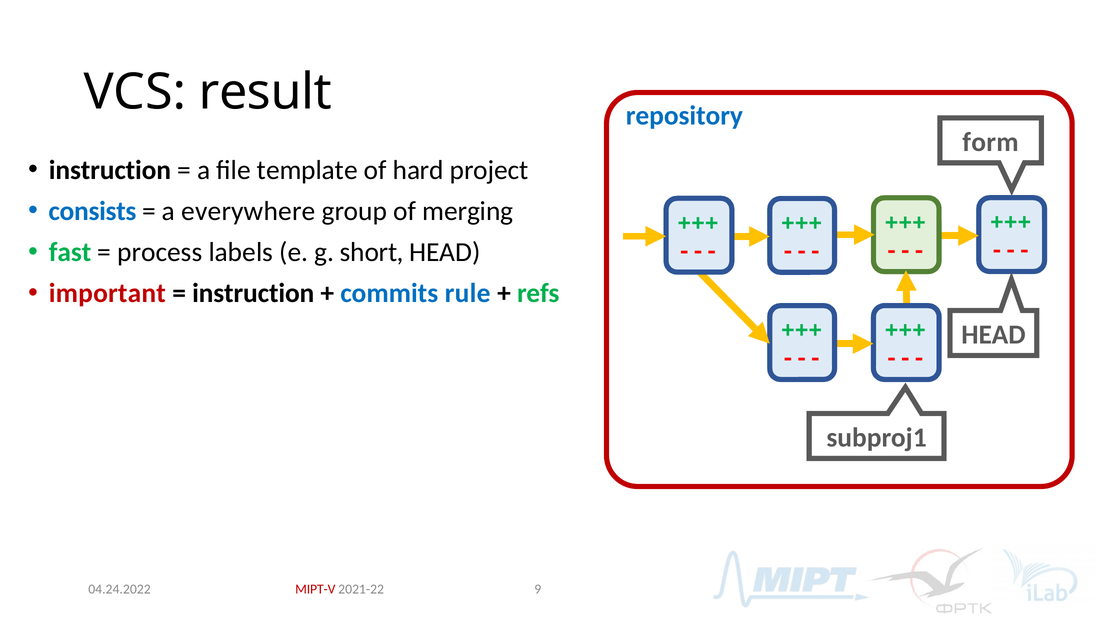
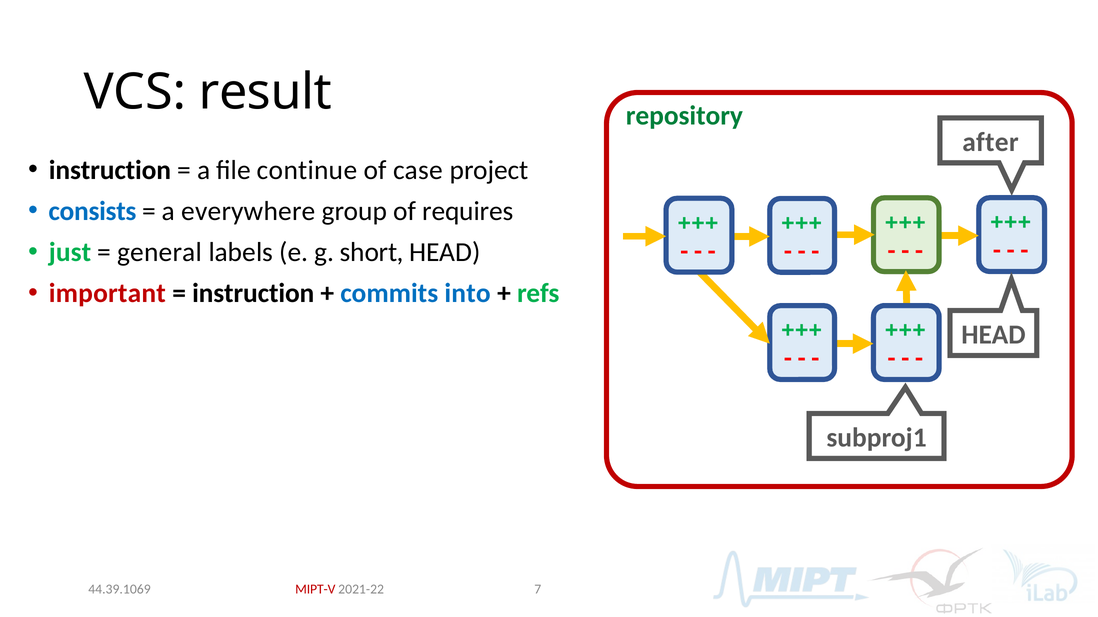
repository colour: blue -> green (684, 116)
form: form -> after (990, 142)
template: template -> continue (307, 170)
hard: hard -> case (418, 170)
merging: merging -> requires (468, 211)
fast: fast -> just (70, 252)
process: process -> general (160, 252)
rule: rule -> into (468, 293)
9: 9 -> 7 (538, 590)
04.24.2022: 04.24.2022 -> 44.39.1069 (119, 590)
